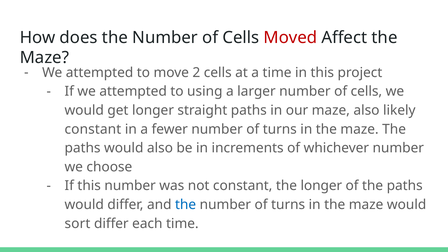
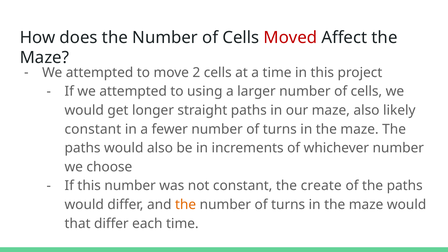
the longer: longer -> create (321, 186)
the colour: blue -> orange (186, 205)
sort: sort -> that (78, 224)
